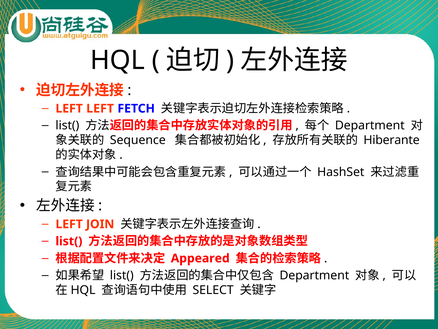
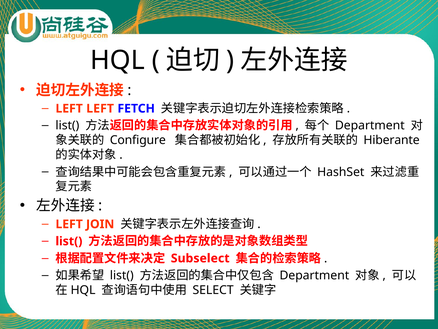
Sequence: Sequence -> Configure (138, 140)
Appeared: Appeared -> Subselect (200, 258)
